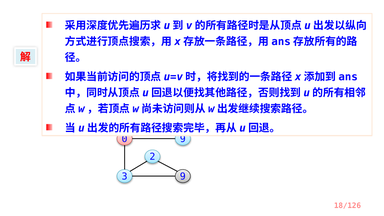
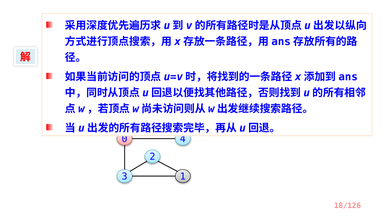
0 9: 9 -> 4 (183, 139)
3 9: 9 -> 1 (183, 176)
